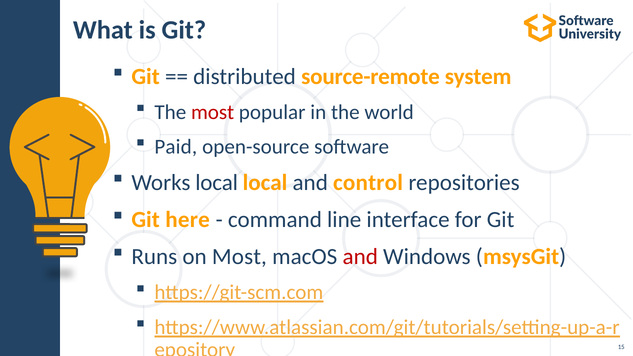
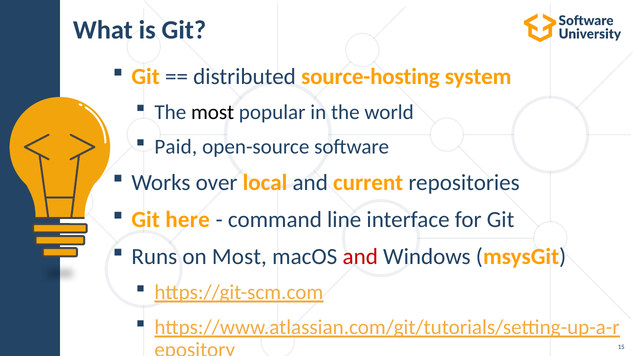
source-remote: source-remote -> source-hosting (371, 77)
most colour: red -> black (213, 112)
Works local: local -> over (217, 183)
control: control -> current (368, 183)
